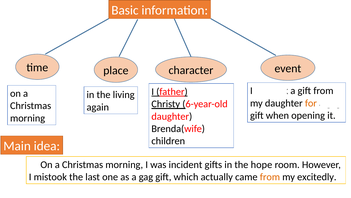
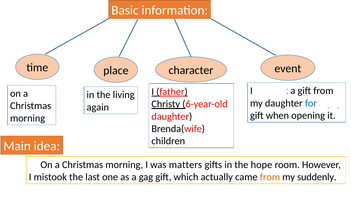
for colour: orange -> blue (311, 103)
incident: incident -> matters (185, 164)
excitedly: excitedly -> suddenly (317, 176)
